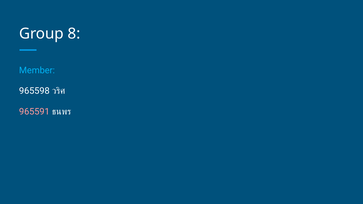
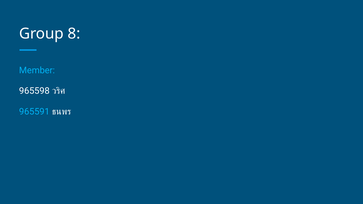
965591 colour: pink -> light blue (34, 112)
